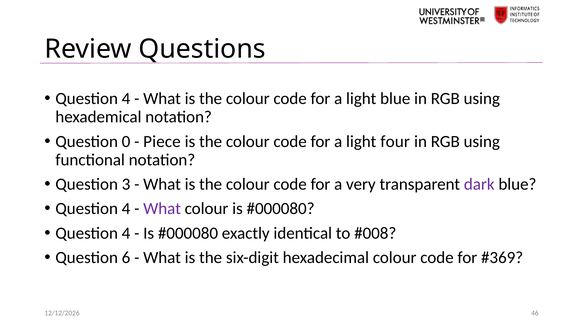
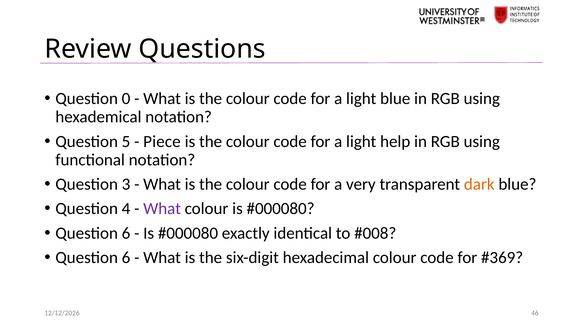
4: 4 -> 0 (126, 99)
0: 0 -> 5 (126, 141)
four: four -> help (395, 141)
dark colour: purple -> orange (479, 184)
4: 4 -> 6 (126, 233)
